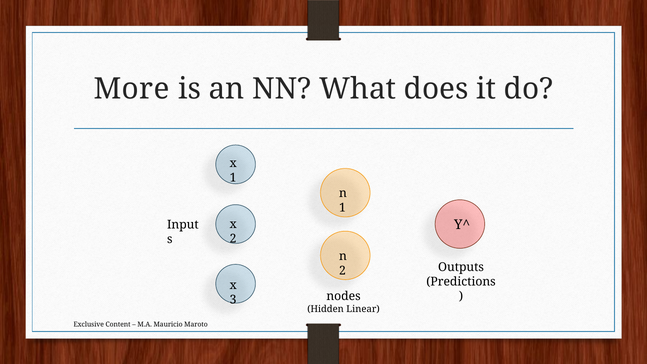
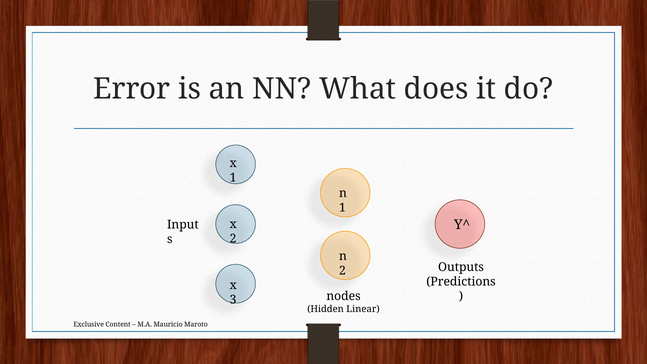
More: More -> Error (132, 89)
